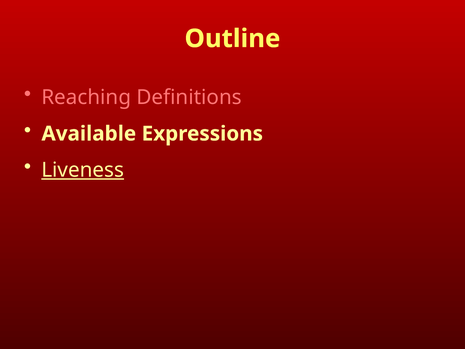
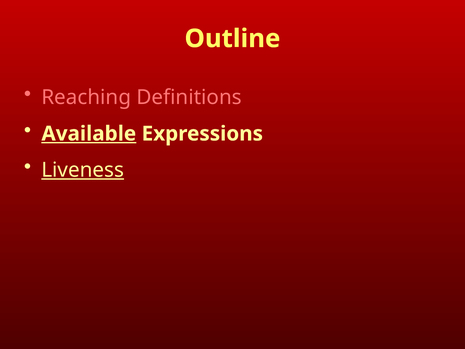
Available underline: none -> present (89, 134)
